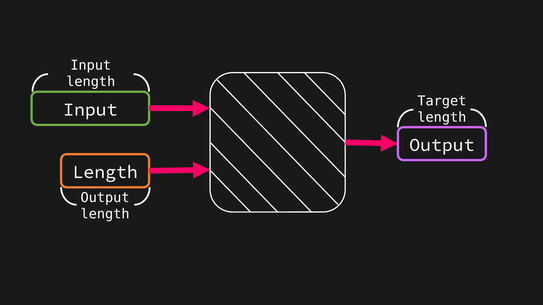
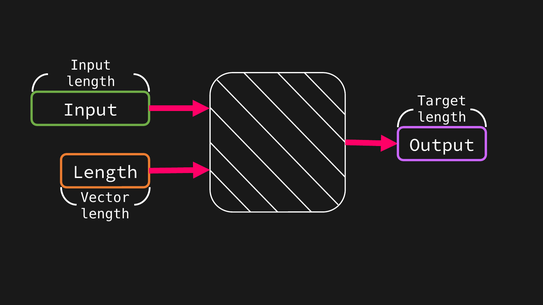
Output: Output -> Vector (105, 198)
